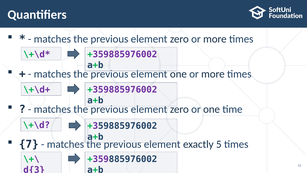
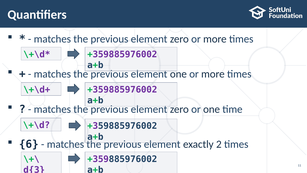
7: 7 -> 6 (29, 144)
5: 5 -> 2 (219, 144)
